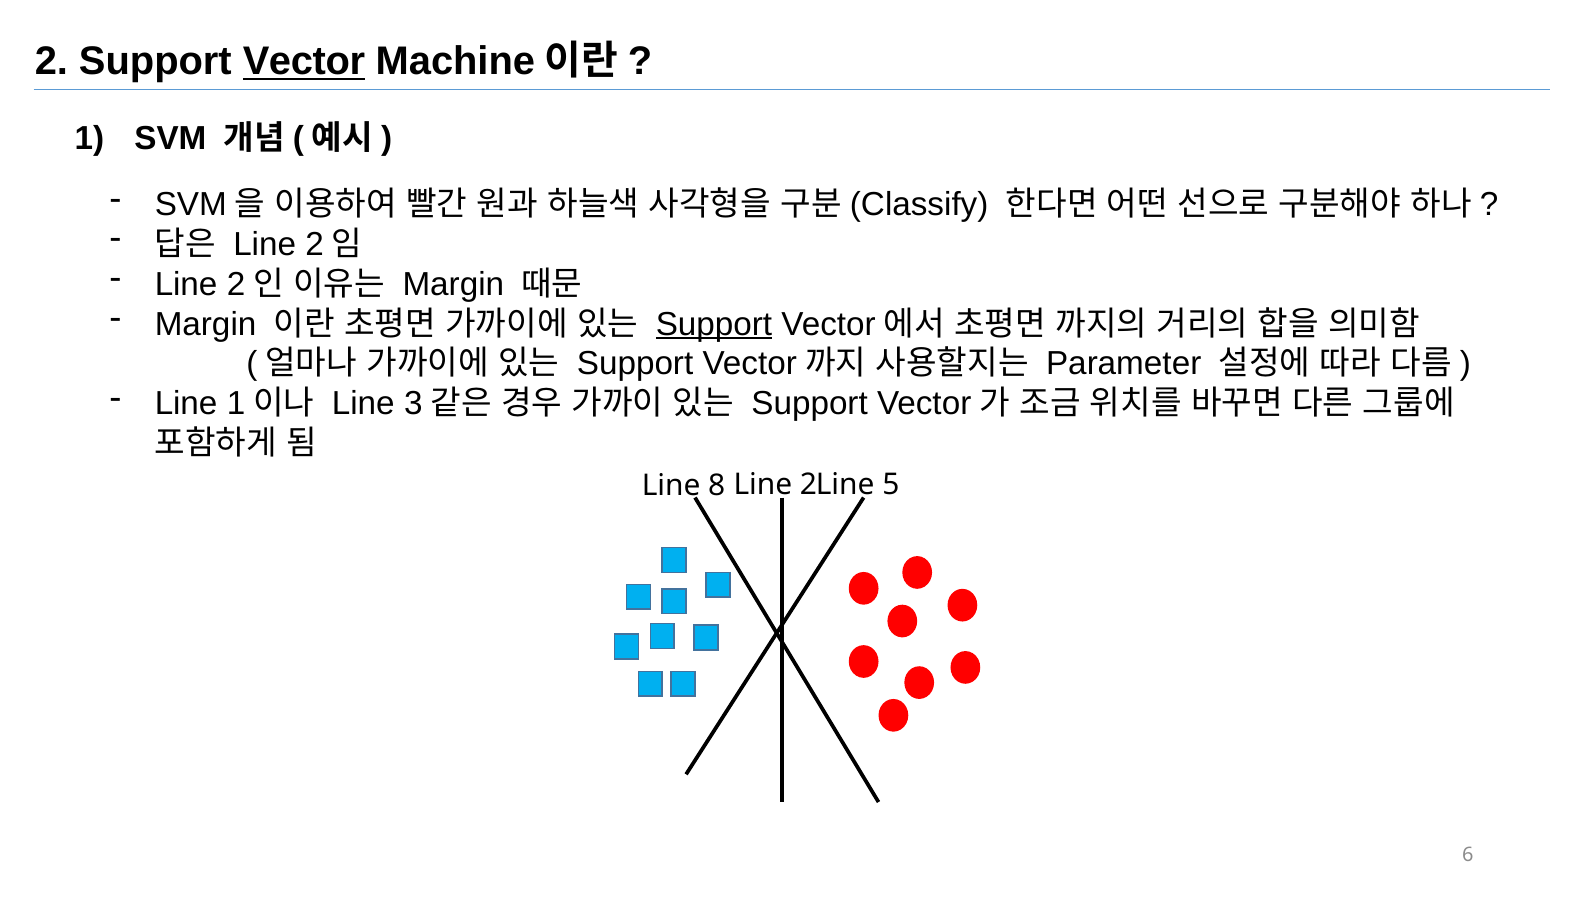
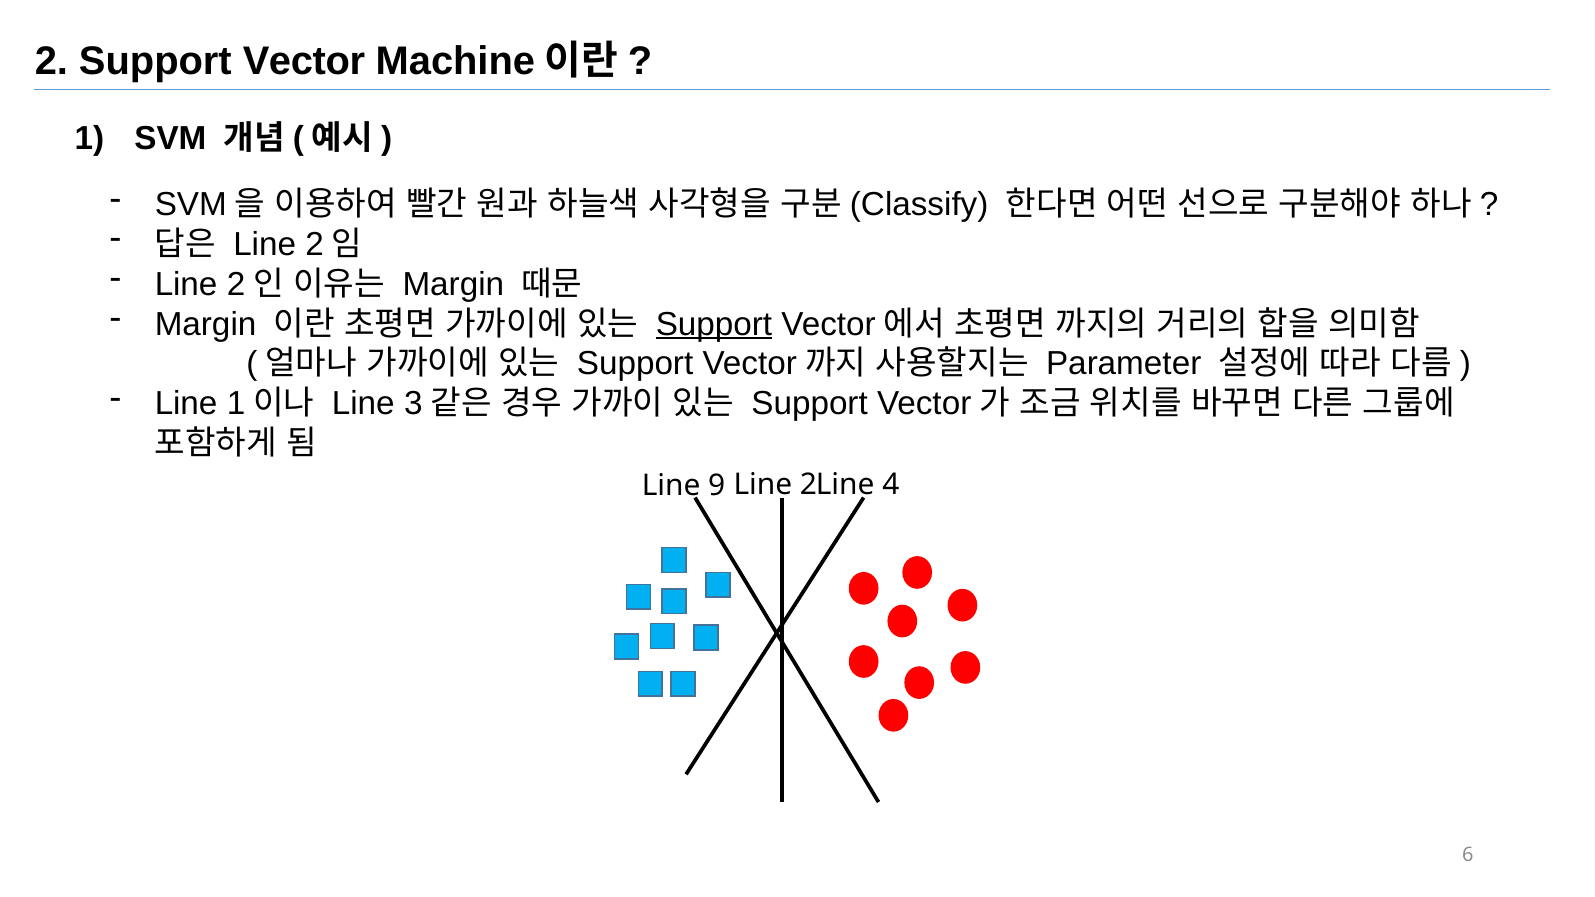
Vector underline: present -> none (304, 62)
8: 8 -> 9 (717, 486)
5: 5 -> 4 (891, 485)
